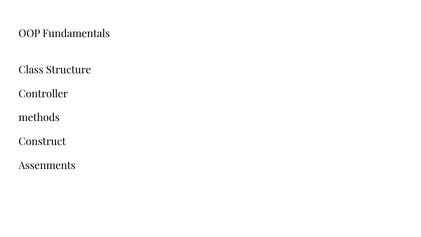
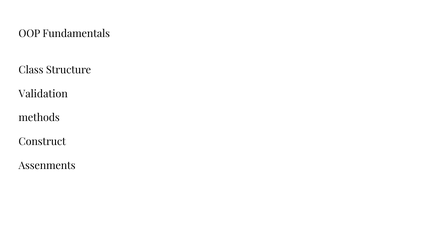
Controller: Controller -> Validation (43, 94)
